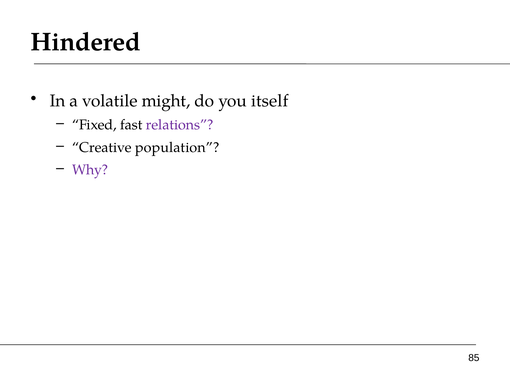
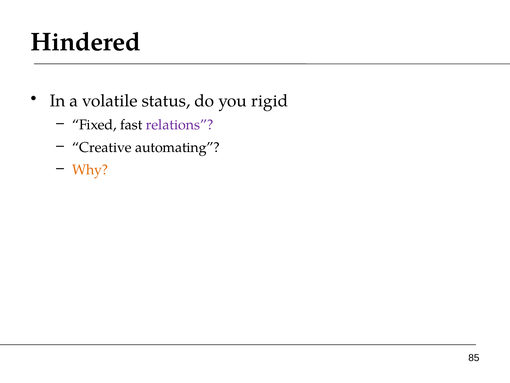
might: might -> status (166, 101)
itself: itself -> rigid (270, 101)
population: population -> automating (177, 147)
Why colour: purple -> orange (90, 170)
